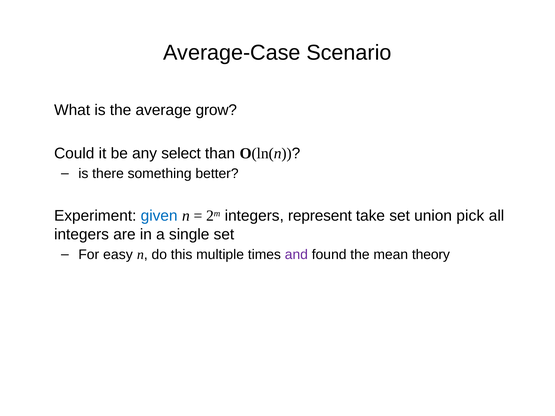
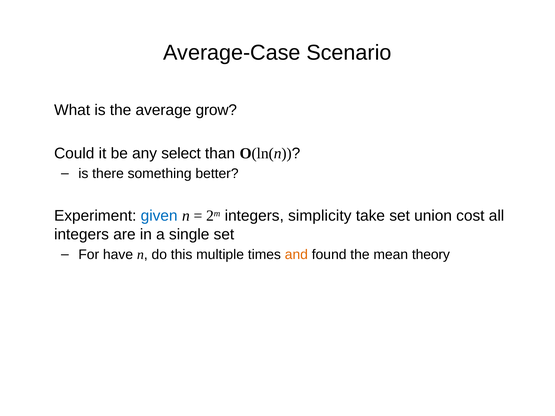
represent: represent -> simplicity (320, 216)
pick: pick -> cost (470, 216)
easy: easy -> have (118, 255)
and colour: purple -> orange (296, 255)
